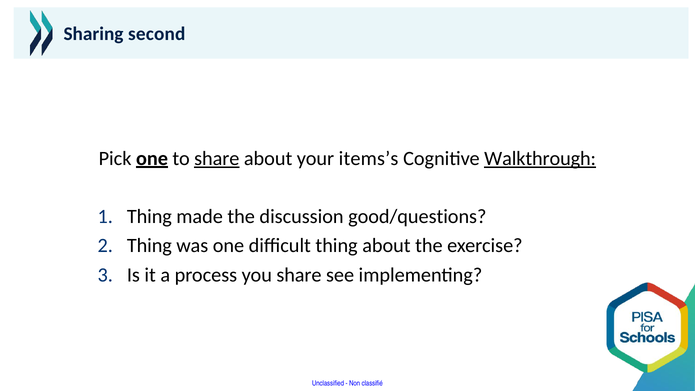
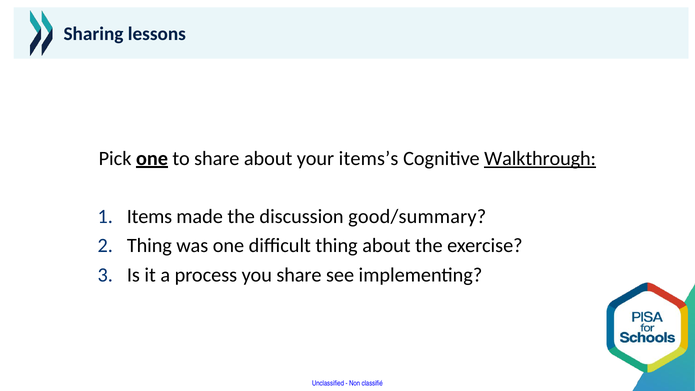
second: second -> lessons (157, 34)
share underline: present -> none (217, 158)
Thing: Thing -> Items (149, 217)
good/questions: good/questions -> good/summary (417, 217)
